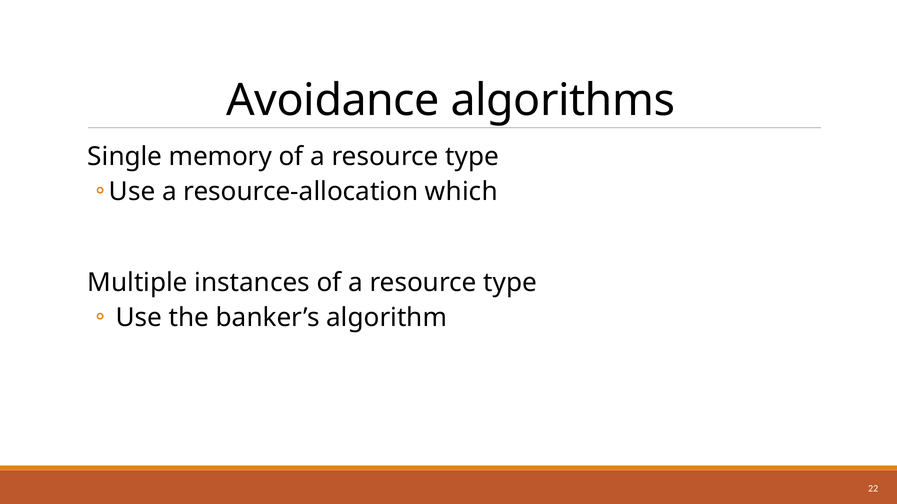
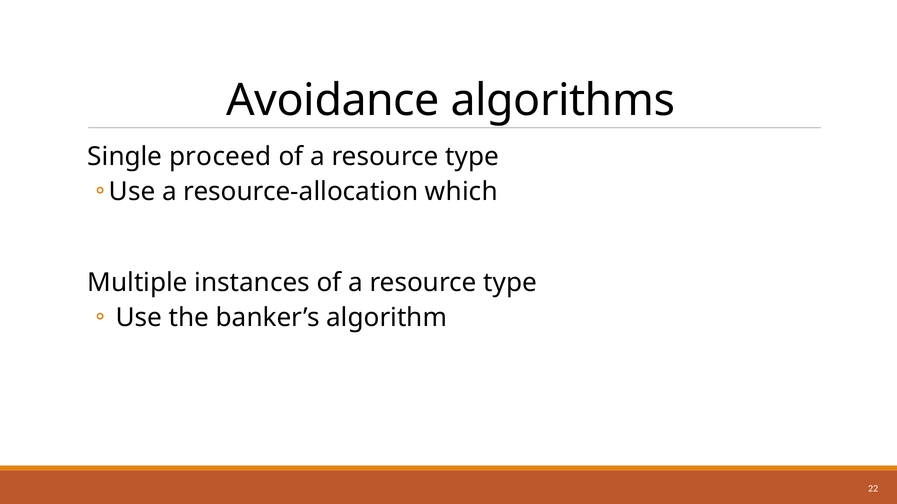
memory: memory -> proceed (220, 157)
